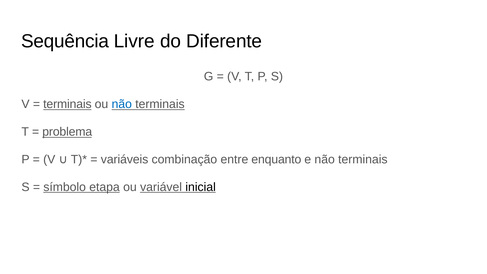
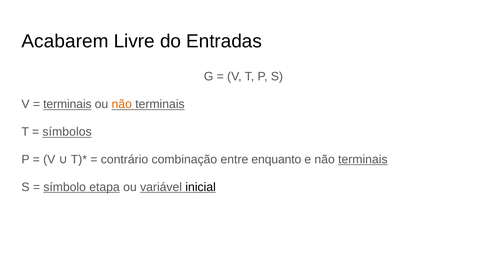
Sequência: Sequência -> Acabarem (65, 41)
Diferente: Diferente -> Entradas (224, 41)
não colour: blue -> orange (122, 104)
problema: problema -> símbolos (67, 132)
variáveis: variáveis -> contrário (125, 159)
terminais underline: none -> present (363, 159)
